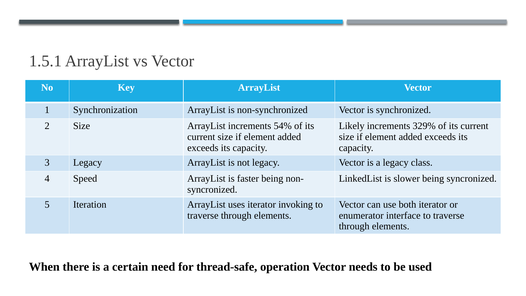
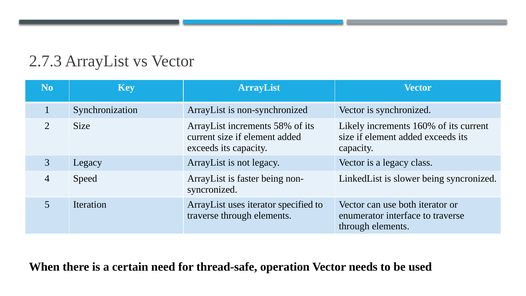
1.5.1: 1.5.1 -> 2.7.3 (45, 61)
54%: 54% -> 58% (283, 126)
329%: 329% -> 160% (424, 126)
invoking: invoking -> specified (296, 204)
